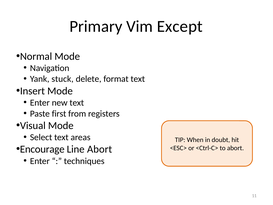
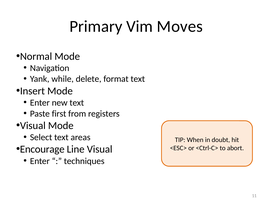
Except: Except -> Moves (180, 26)
stuck: stuck -> while (63, 79)
Line Abort: Abort -> Visual (100, 149)
